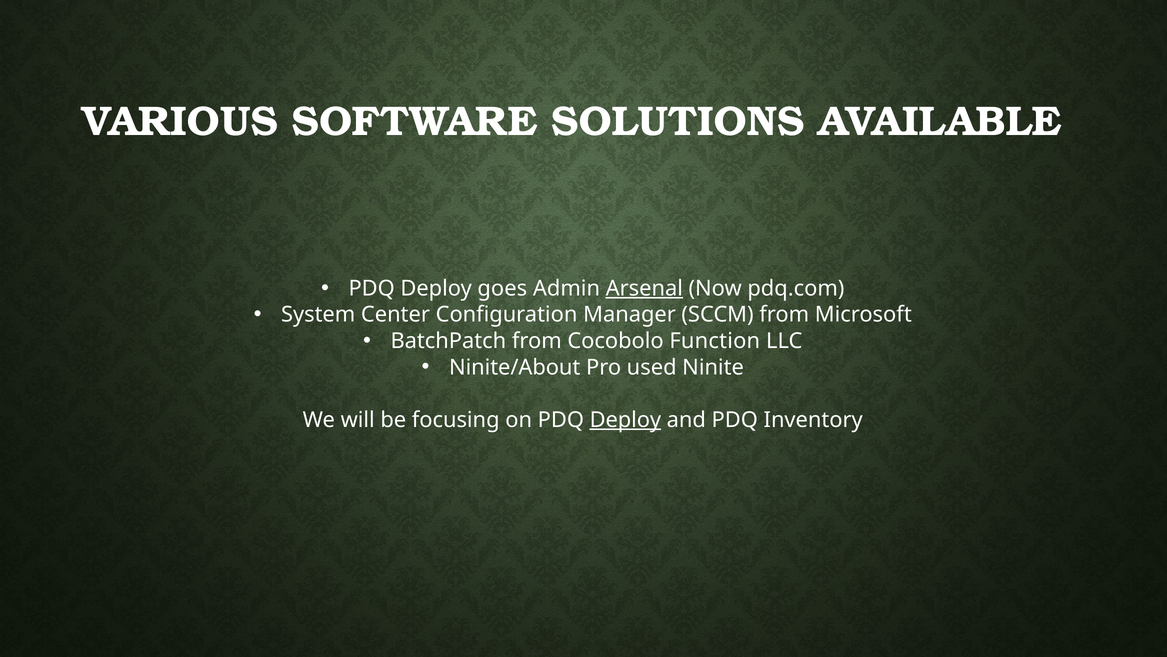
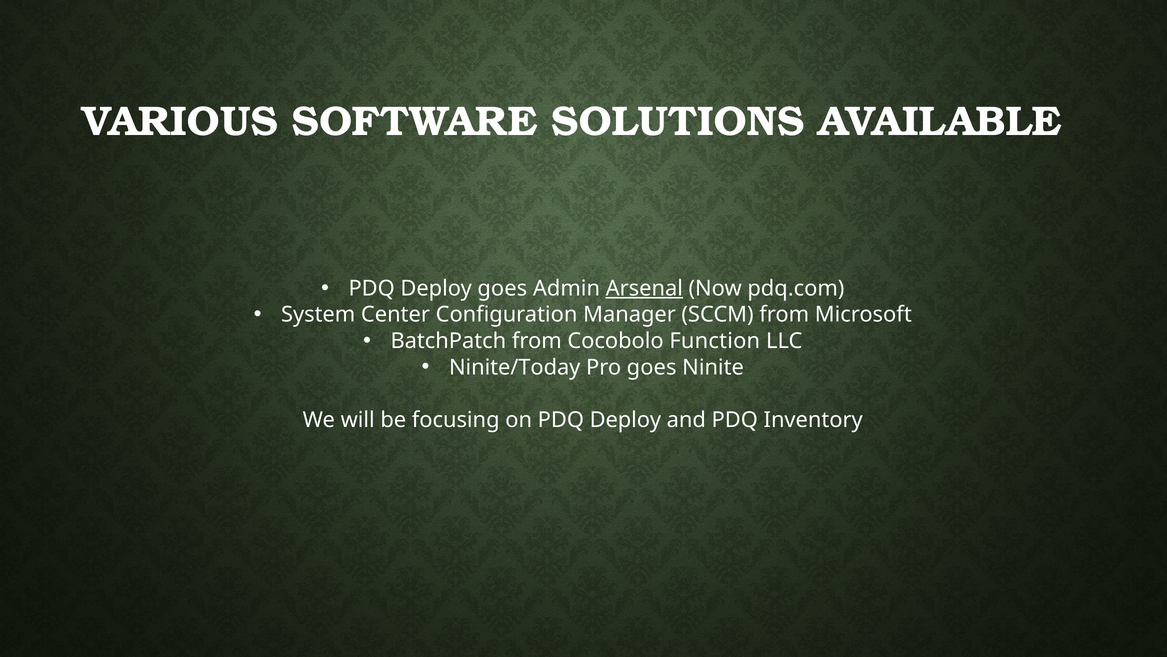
Ninite/About: Ninite/About -> Ninite/Today (515, 367)
Pro used: used -> goes (652, 367)
Deploy underline: present -> none (625, 420)
